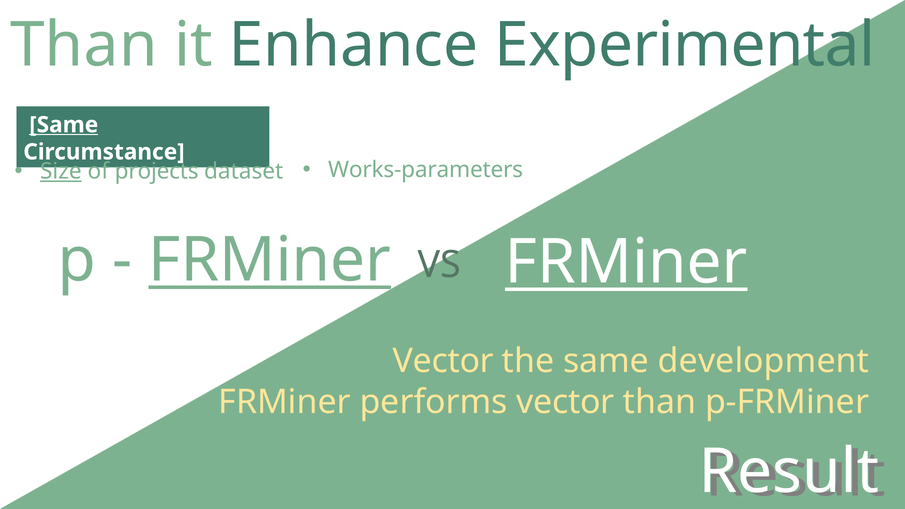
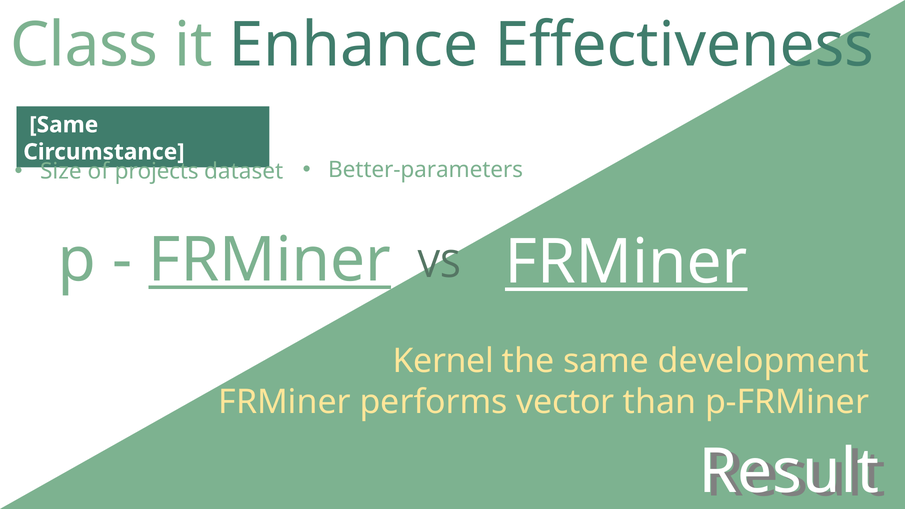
Than: Than -> Class (84, 45)
Experimental: Experimental -> Effectiveness (684, 45)
Same underline: present -> none (64, 125)
Size underline: present -> none (61, 171)
Works-parameters: Works-parameters -> Better-parameters (426, 170)
Vector: Vector -> Kernel (443, 361)
